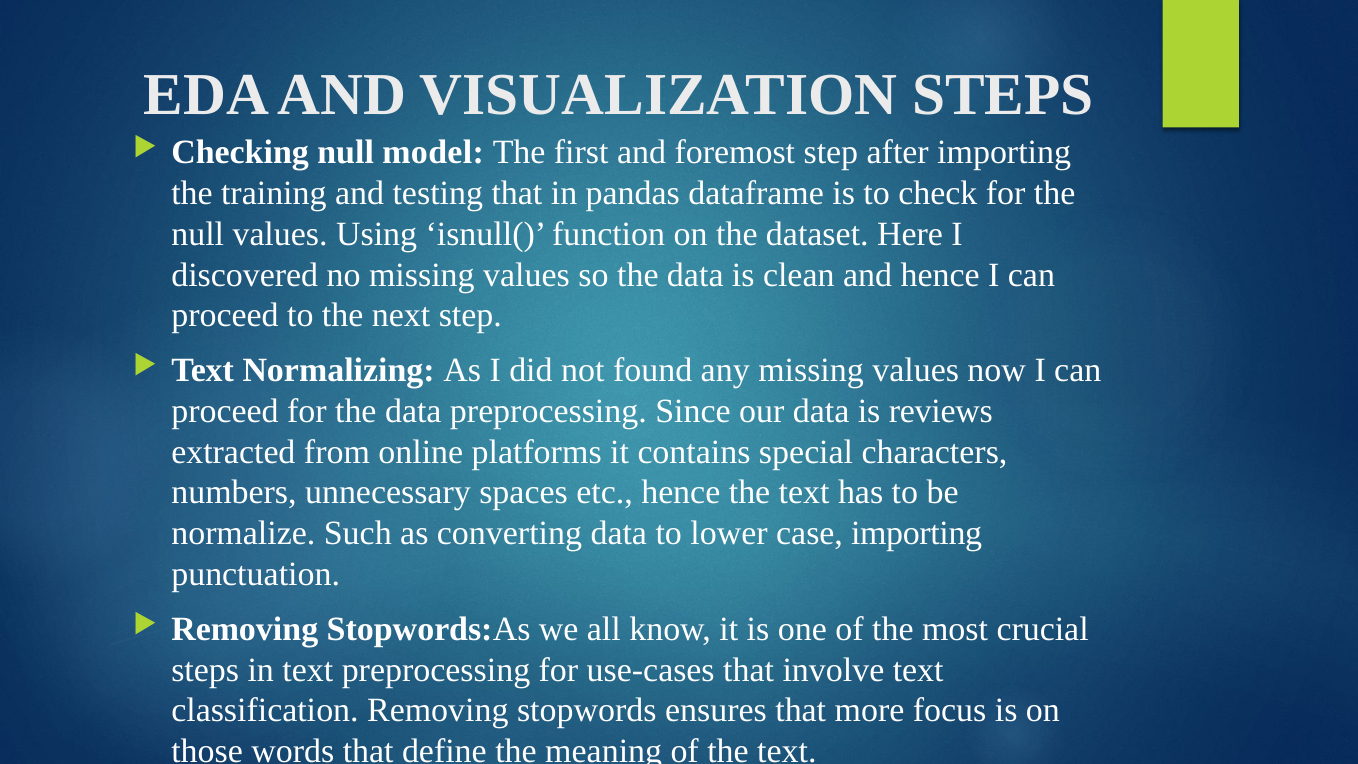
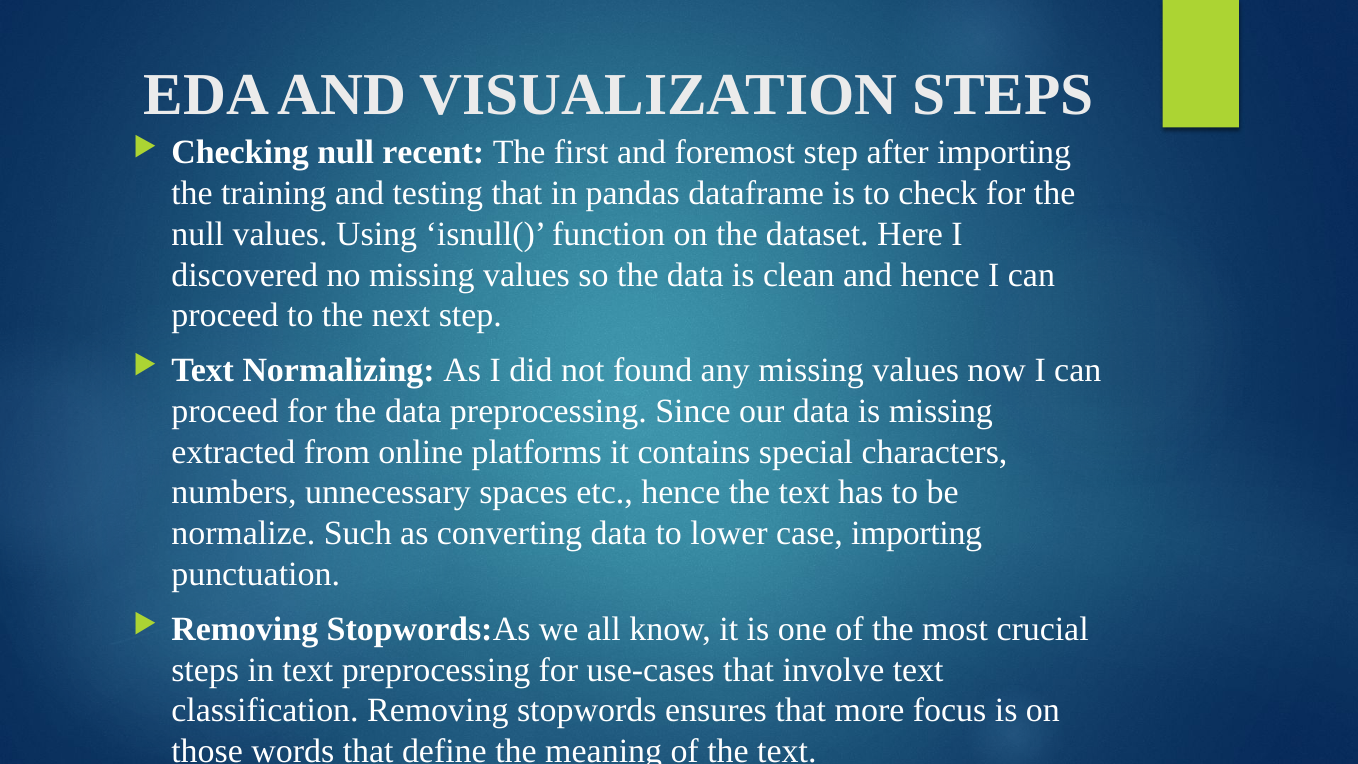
model: model -> recent (433, 153)
is reviews: reviews -> missing (941, 411)
